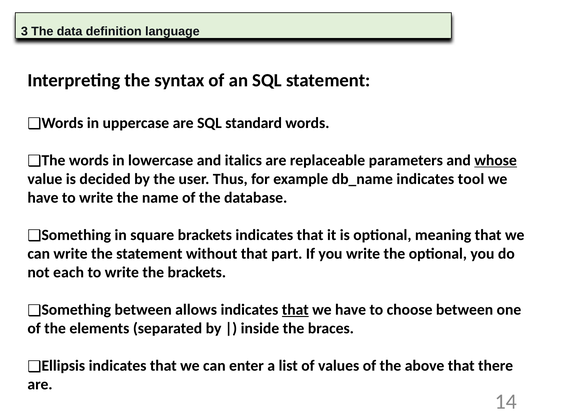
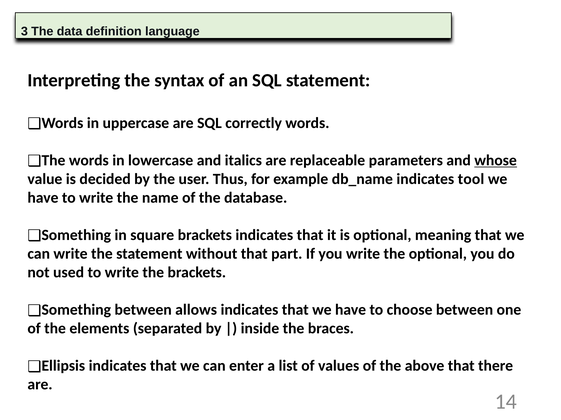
standard: standard -> correctly (254, 123)
each: each -> used (69, 273)
that underline: present -> none (295, 310)
